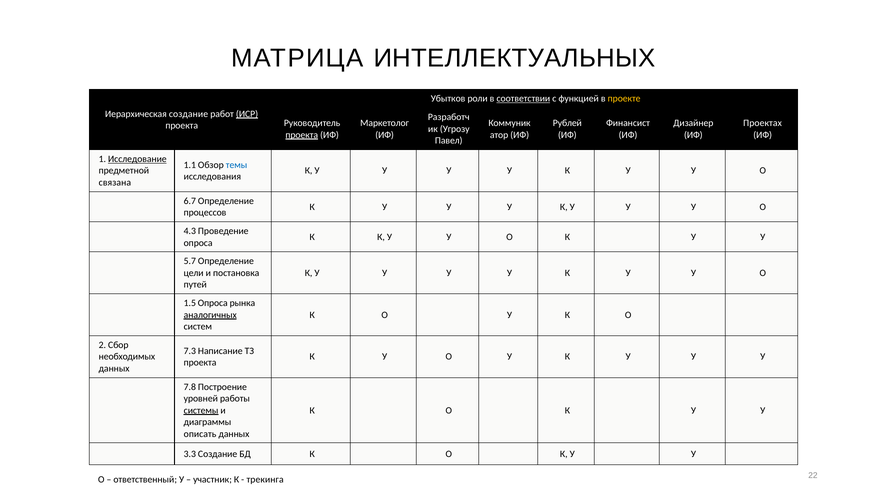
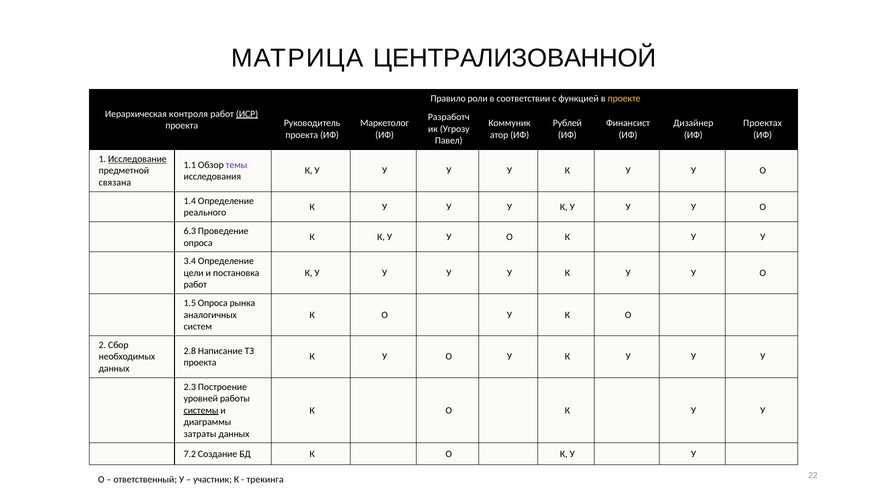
ИНТЕЛЛЕКТУАЛЬНЫХ: ИНТЕЛЛЕКТУАЛЬНЫХ -> ЦЕНТРАЛИЗОВАННОЙ (515, 58)
Убытков: Убытков -> Правило (448, 99)
соответствии underline: present -> none (523, 99)
Иерархическая создание: создание -> контроля (188, 114)
проекта underline: present -> none (302, 135)
темы colour: blue -> purple (237, 165)
6.7: 6.7 -> 1.4 (190, 201)
процессов: процессов -> реального (205, 213)
4.3: 4.3 -> 6.3 (190, 231)
5.7: 5.7 -> 3.4 (190, 261)
путей: путей -> работ (195, 285)
аналогичных underline: present -> none (210, 315)
7.3: 7.3 -> 2.8 (190, 351)
7.8: 7.8 -> 2.3 (190, 387)
описать: описать -> затраты (200, 434)
3.3: 3.3 -> 7.2 (190, 454)
